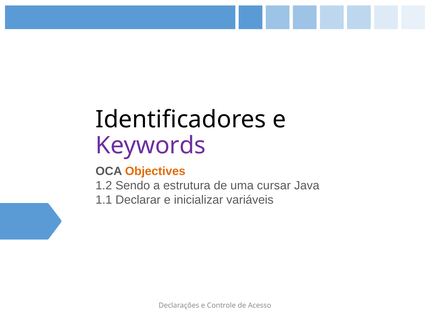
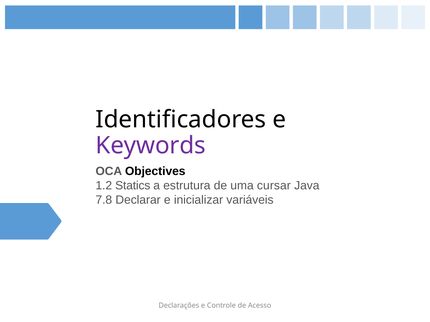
Objectives colour: orange -> black (155, 171)
Sendo: Sendo -> Statics (133, 186)
1.1: 1.1 -> 7.8 (104, 200)
